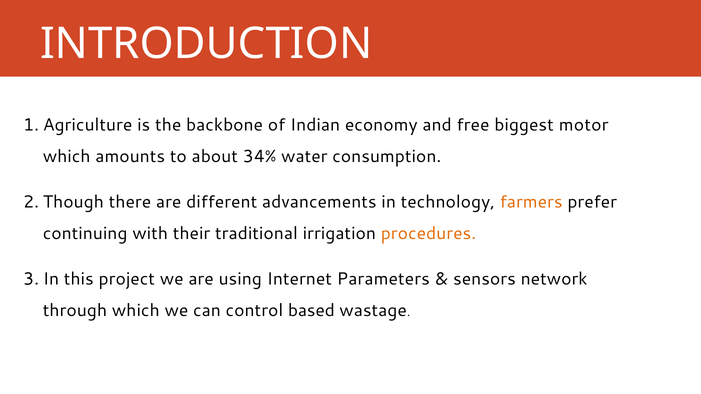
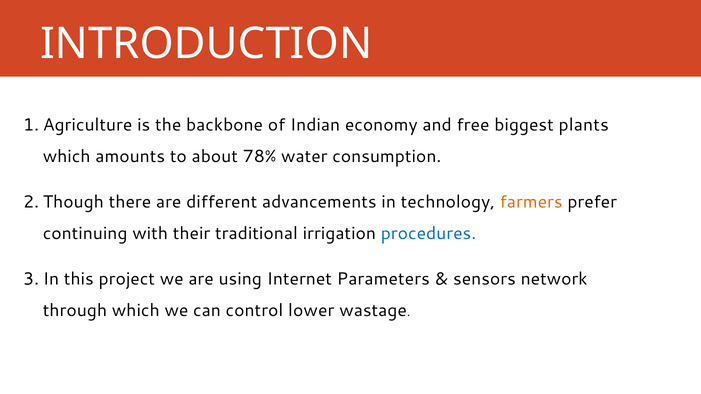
motor: motor -> plants (584, 125)
34%: 34% -> 78% (260, 156)
procedures colour: orange -> blue (428, 234)
based: based -> lower (311, 311)
